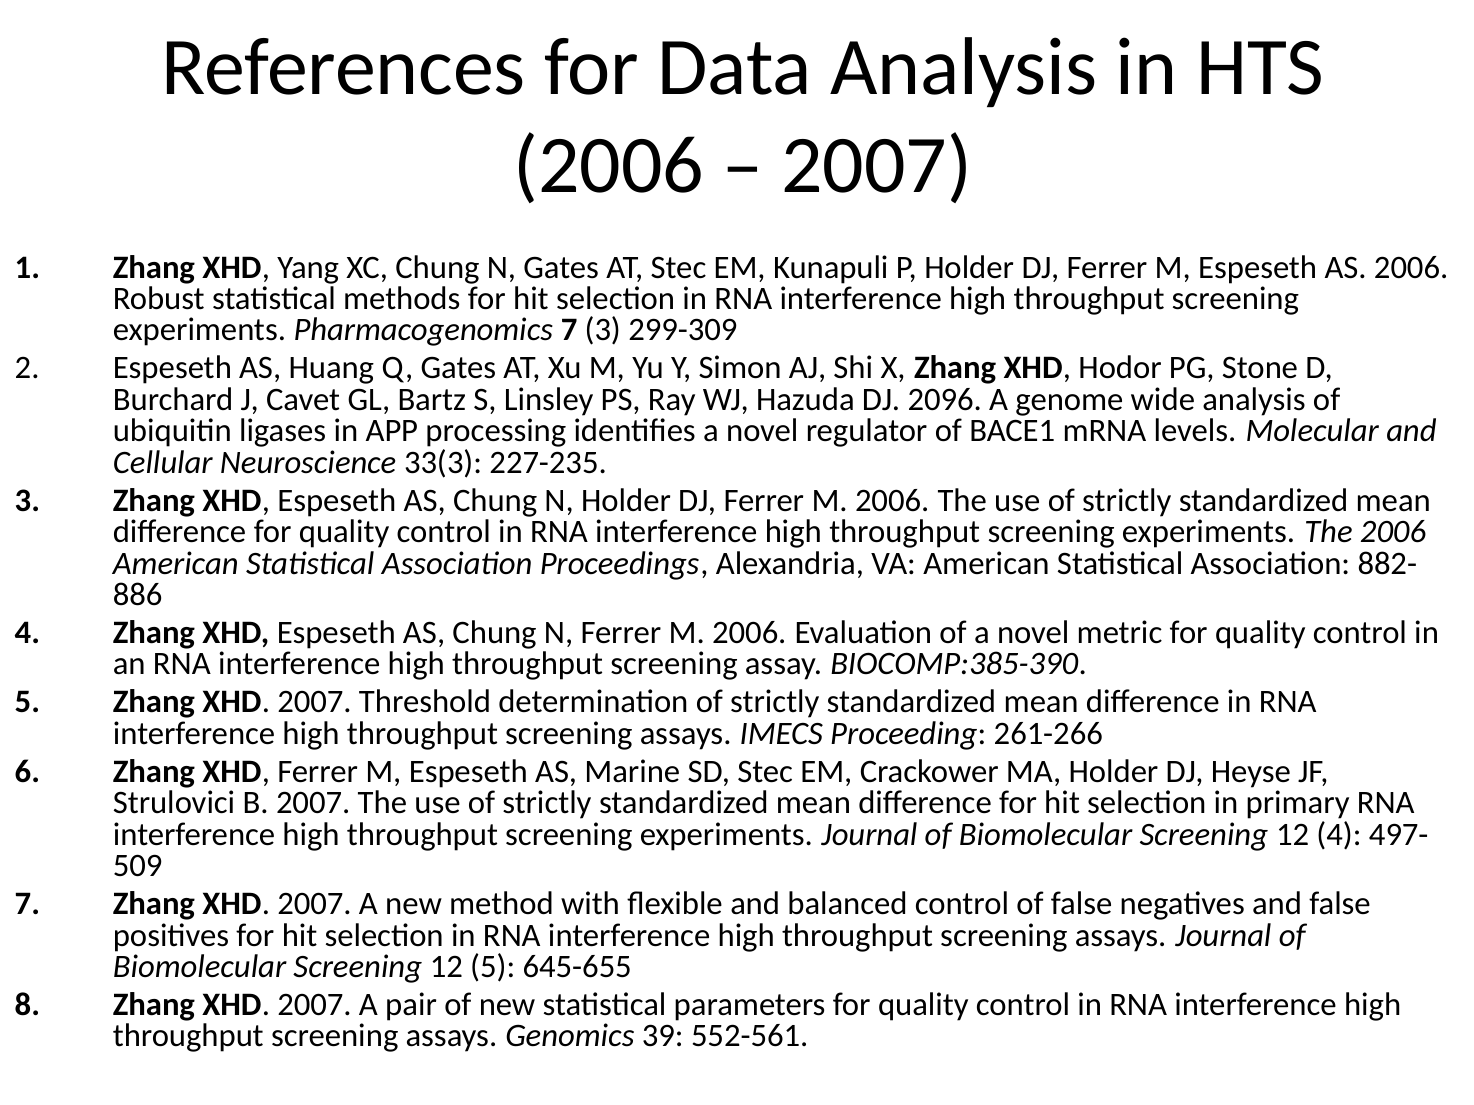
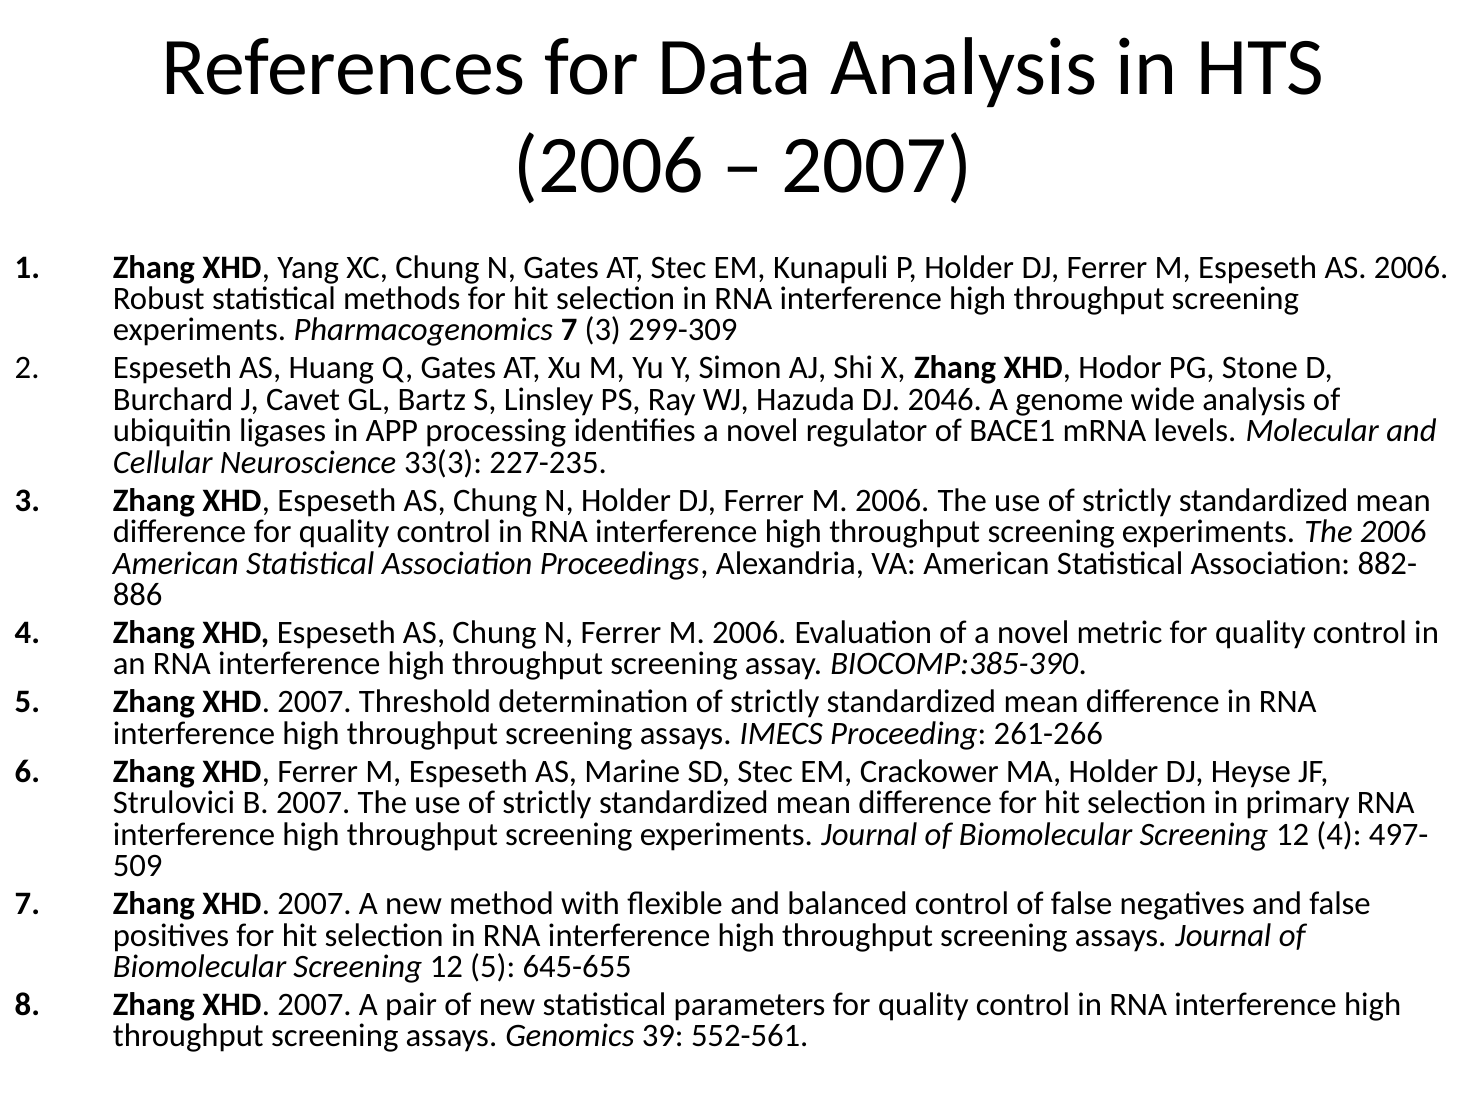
2096: 2096 -> 2046 (945, 400)
